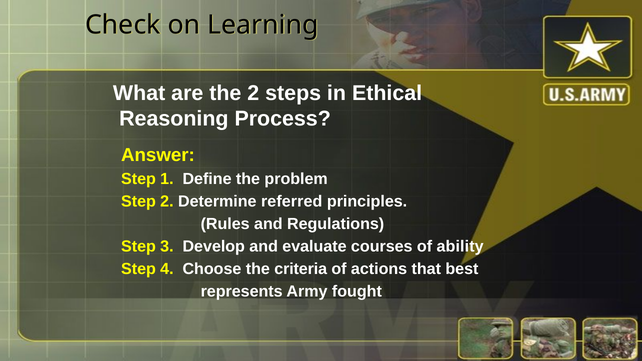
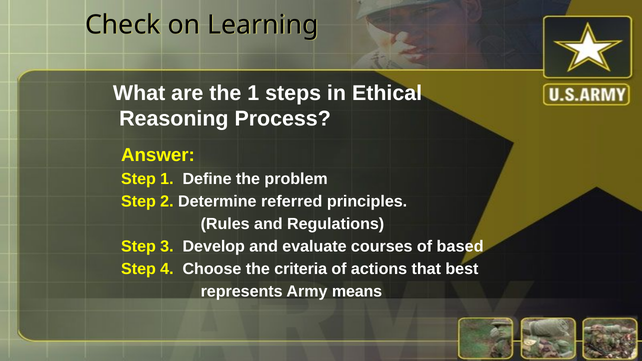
the 2: 2 -> 1 (253, 93)
ability: ability -> based (460, 247)
fought: fought -> means (357, 292)
